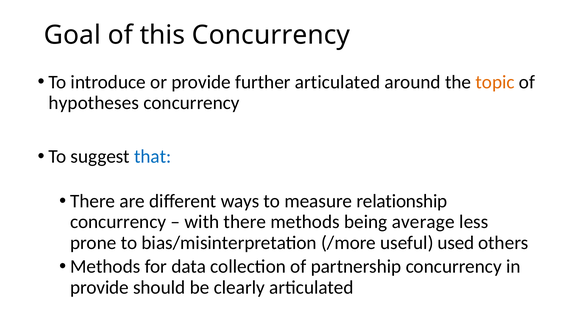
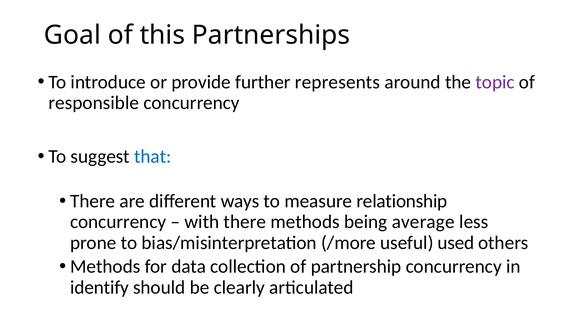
this Concurrency: Concurrency -> Partnerships (271, 35)
further articulated: articulated -> represents (338, 82)
topic colour: orange -> purple (495, 82)
hypotheses: hypotheses -> responsible (94, 103)
provide: provide -> identify (99, 287)
